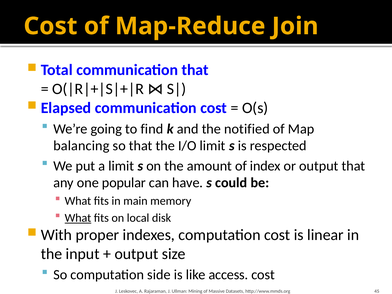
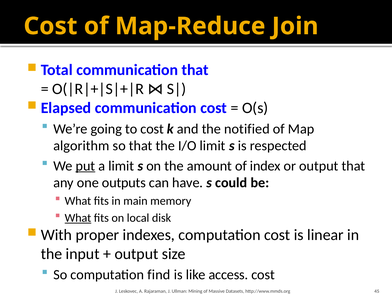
to find: find -> cost (152, 129)
balancing: balancing -> algorithm (81, 146)
put underline: none -> present (85, 166)
popular: popular -> outputs (124, 183)
side: side -> find (159, 275)
